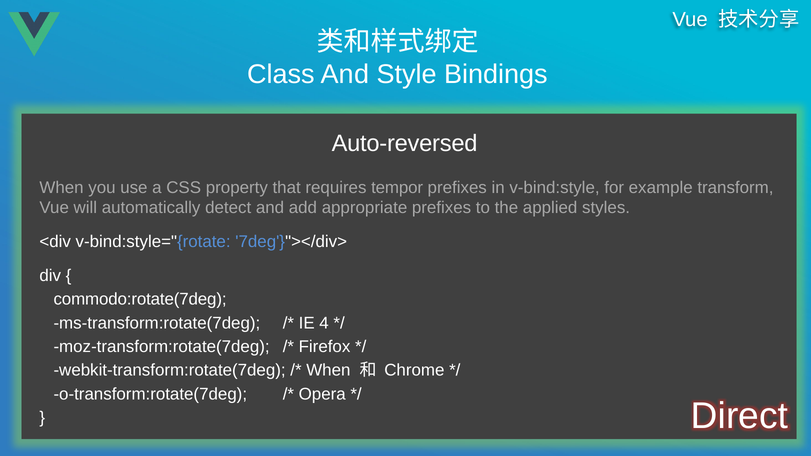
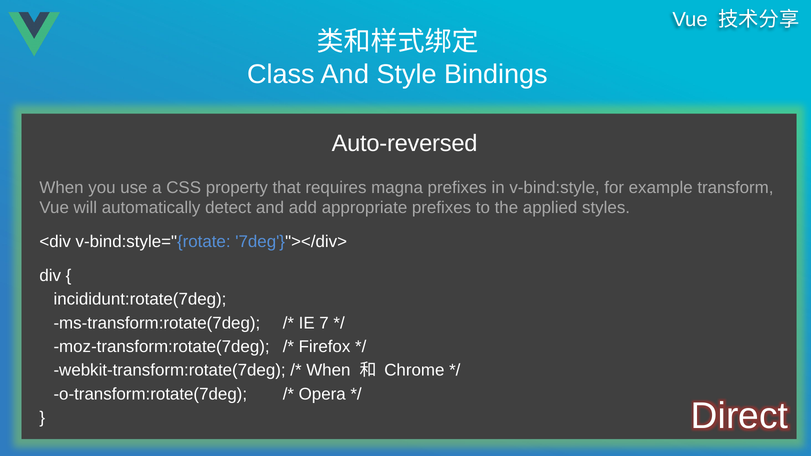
tempor: tempor -> magna (397, 188)
commodo:rotate(7deg: commodo:rotate(7deg -> incididunt:rotate(7deg (140, 300)
4: 4 -> 7 (324, 323)
